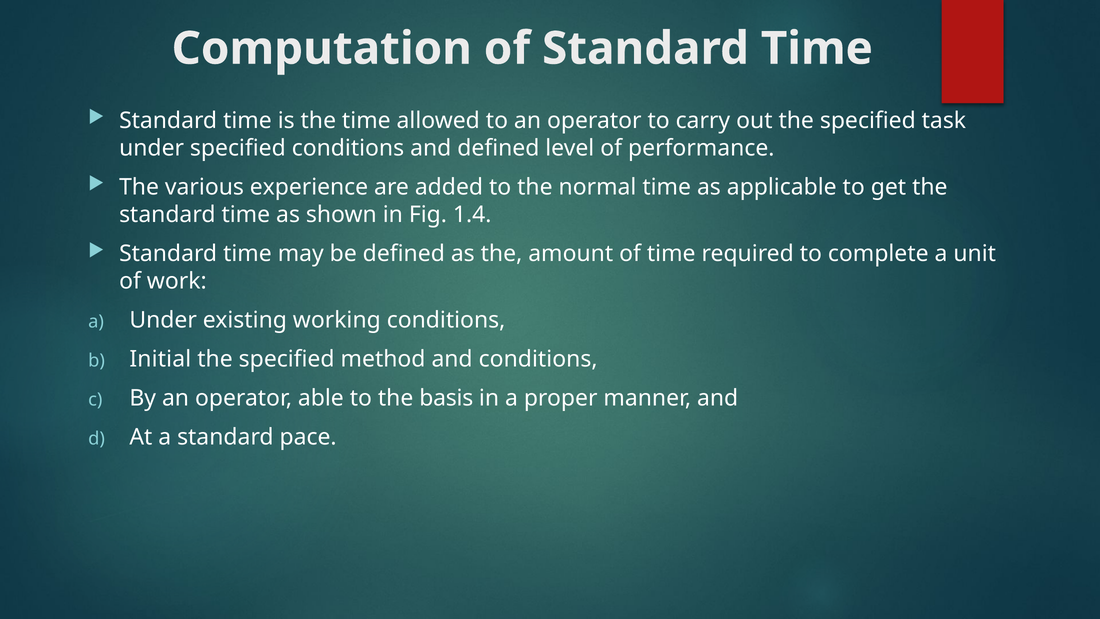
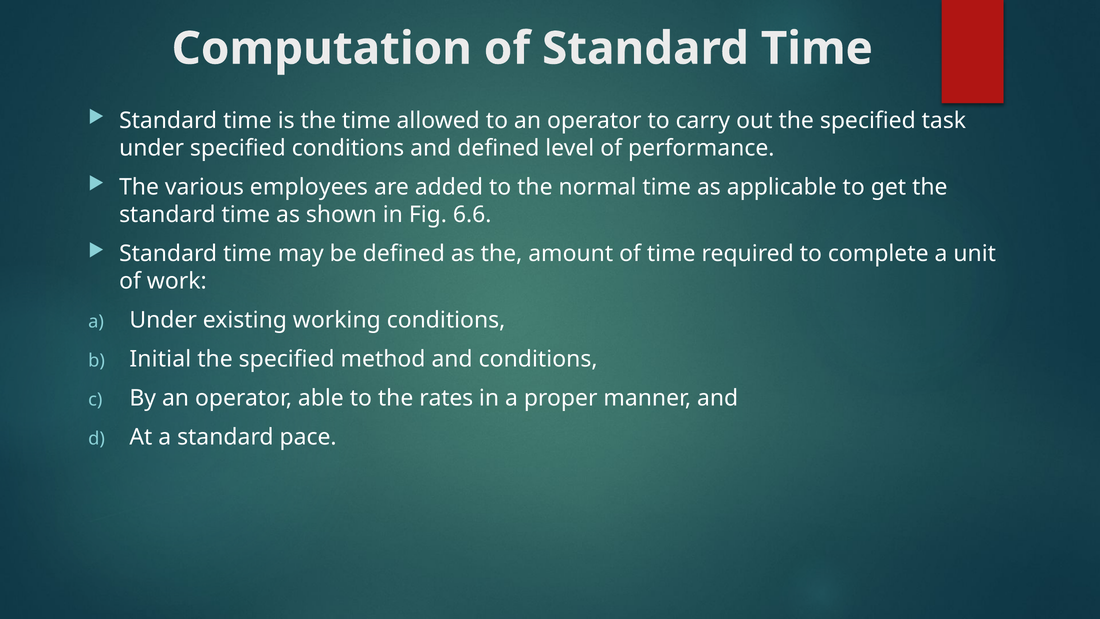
experience: experience -> employees (309, 187)
1.4: 1.4 -> 6.6 (472, 215)
basis: basis -> rates (446, 398)
